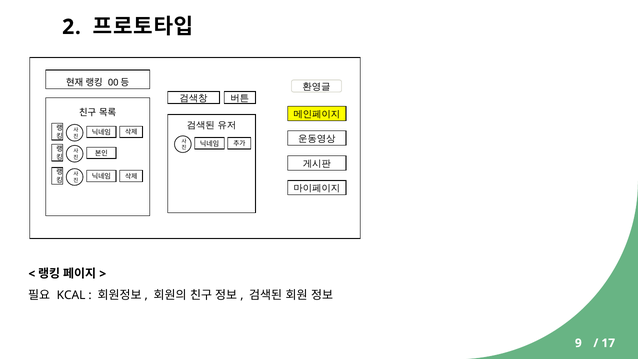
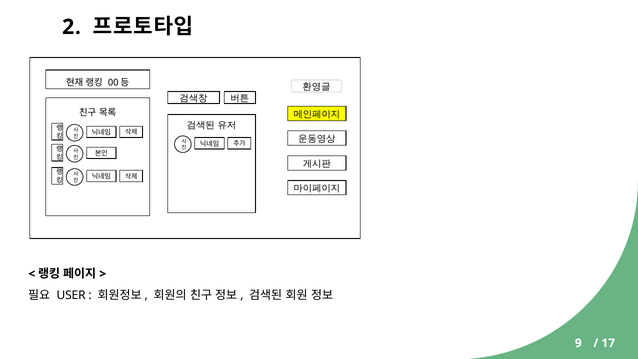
KCAL: KCAL -> USER (71, 295)
